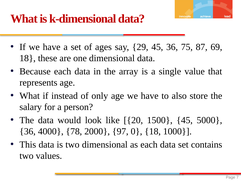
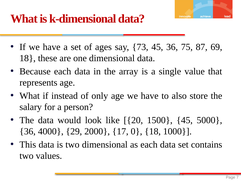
29: 29 -> 73 (140, 47)
78: 78 -> 29 (74, 131)
97: 97 -> 17 (120, 131)
